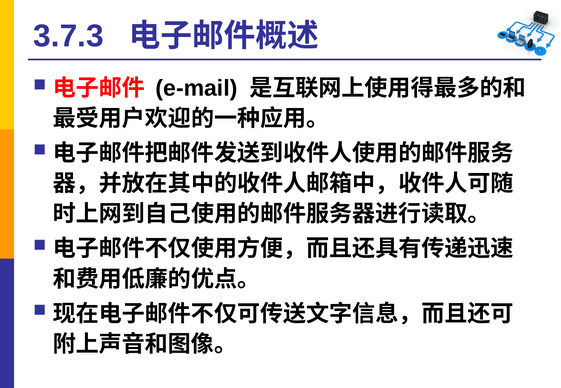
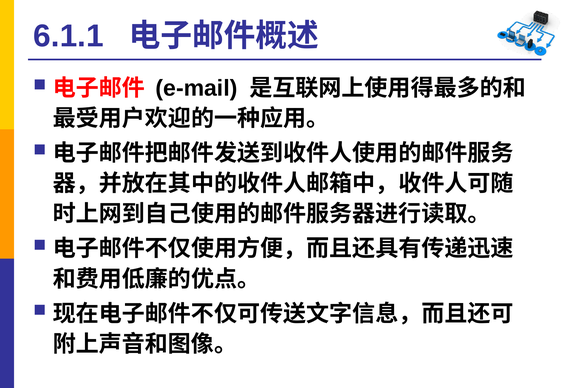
3.7.3: 3.7.3 -> 6.1.1 (68, 36)
